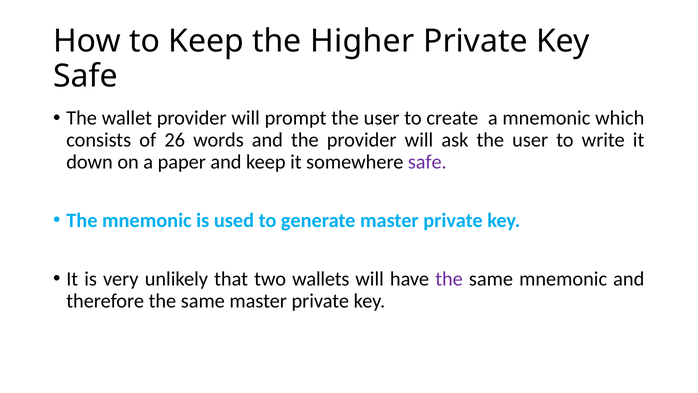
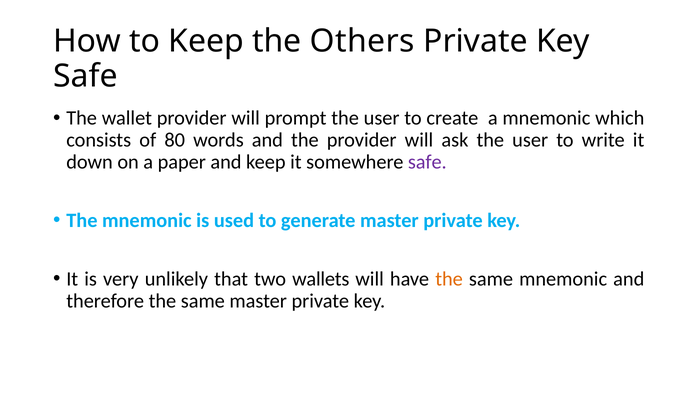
Higher: Higher -> Others (362, 41)
26: 26 -> 80 (175, 140)
the colour: purple -> orange (449, 279)
